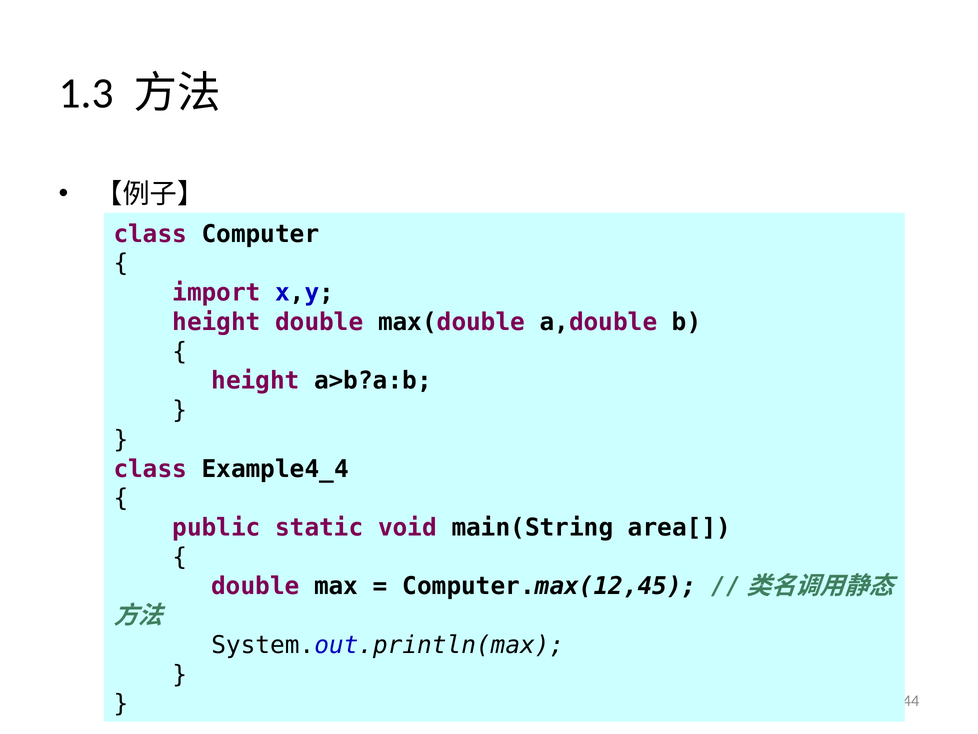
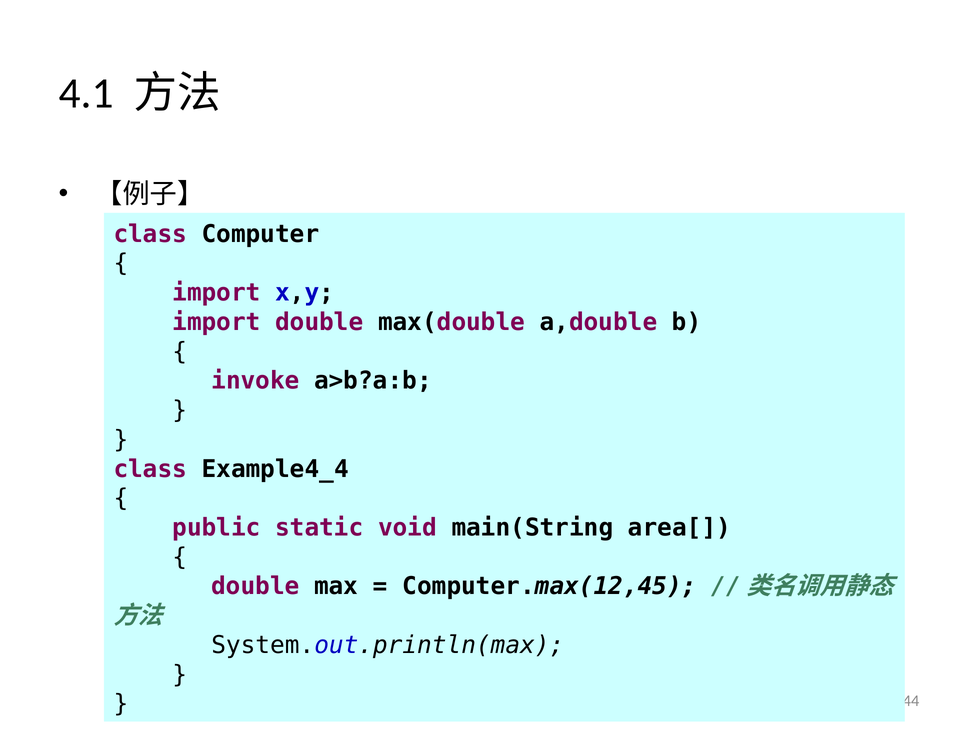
1.3: 1.3 -> 4.1 (86, 94)
height: height -> import (216, 322)
height: height -> invoke (255, 381)
